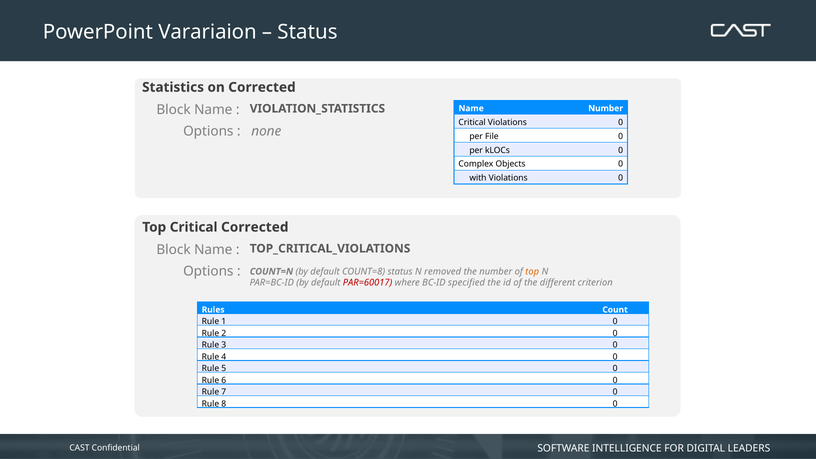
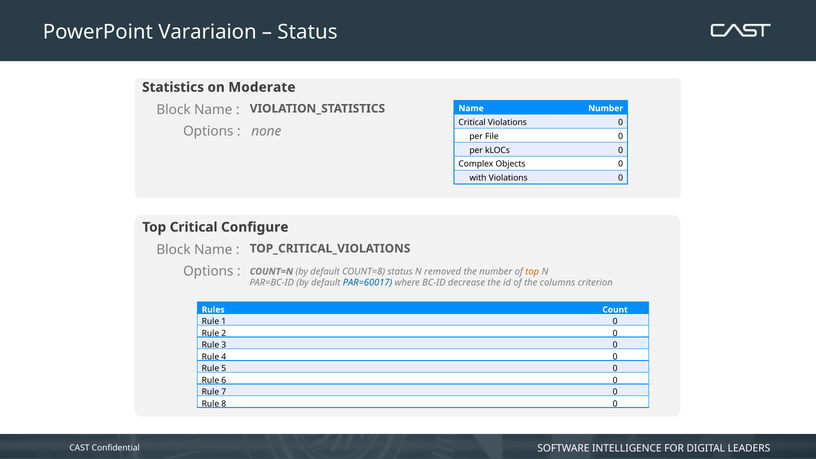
on Corrected: Corrected -> Moderate (262, 87)
Critical Corrected: Corrected -> Configure (255, 227)
PAR=60017 colour: red -> blue (368, 283)
specified: specified -> decrease (467, 283)
different: different -> columns (558, 283)
